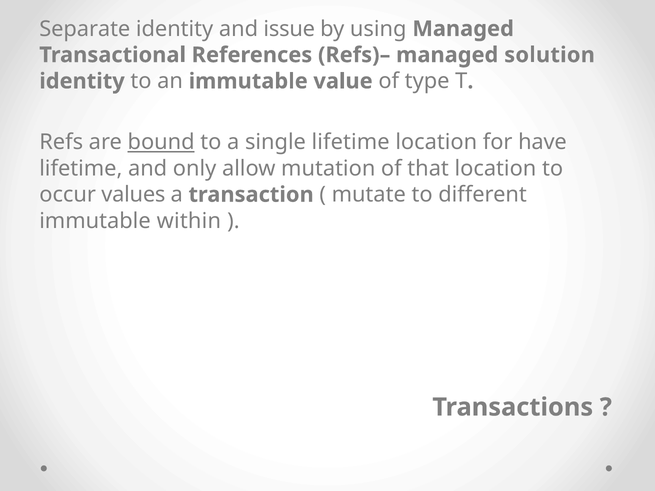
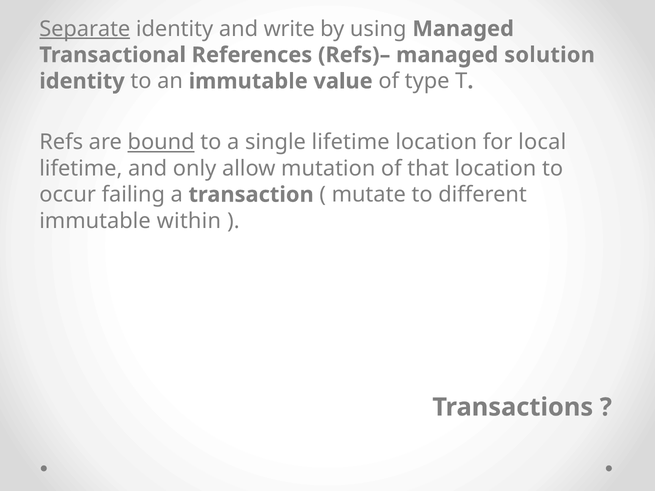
Separate underline: none -> present (85, 29)
issue: issue -> write (289, 29)
have: have -> local (542, 142)
values: values -> failing (133, 195)
